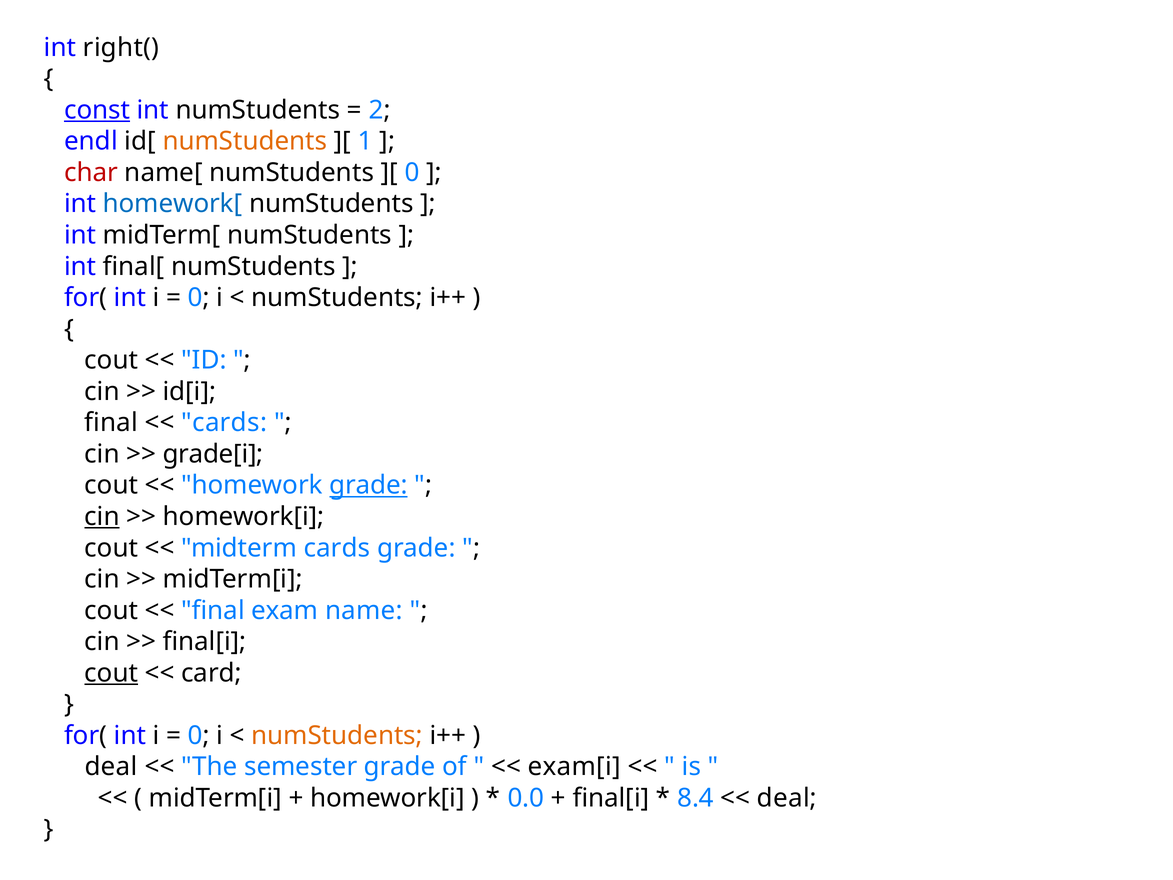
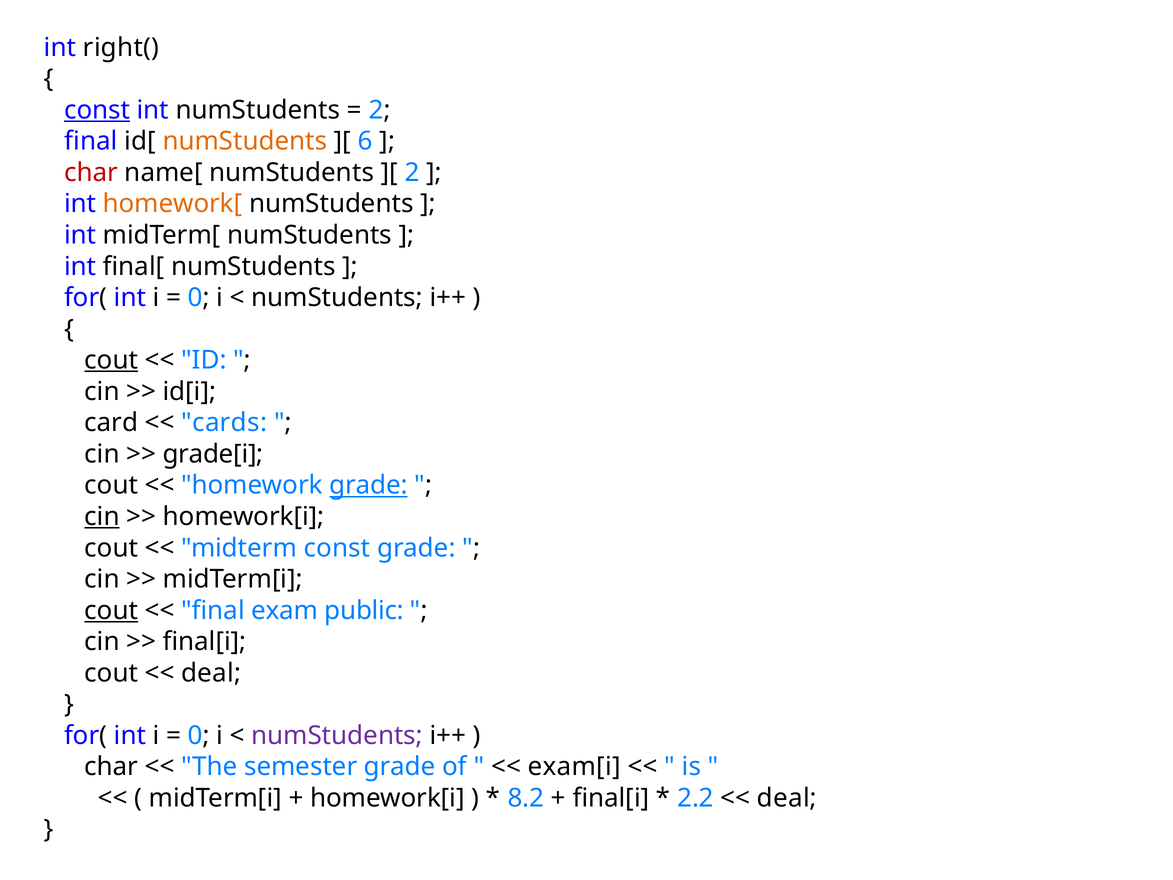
endl: endl -> final (91, 141)
1: 1 -> 6 (365, 141)
0: 0 -> 2 (412, 173)
homework[ colour: blue -> orange (173, 204)
cout underline: none -> present (111, 360)
final: final -> card (111, 423)
midterm cards: cards -> const (337, 548)
cout underline: none -> present (111, 610)
name: name -> public (364, 610)
cout underline: present -> none (111, 673)
card: card -> deal (211, 673)
numStudents colour: orange -> purple (337, 735)
deal: deal -> char (111, 767)
0.0: 0.0 -> 8.2 (526, 798)
8.4: 8.4 -> 2.2 (696, 798)
